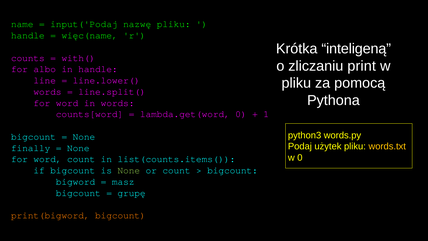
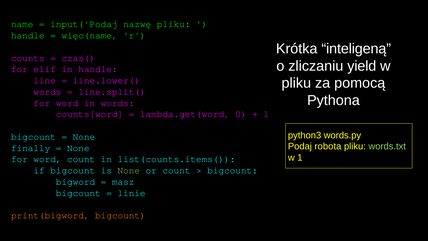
with(: with( -> czas( (78, 58)
print: print -> yield (362, 66)
albo: albo -> elif (45, 69)
użytek: użytek -> robota (328, 146)
words.txt colour: yellow -> light green (387, 146)
w 0: 0 -> 1 (300, 158)
grupę: grupę -> linie (132, 193)
